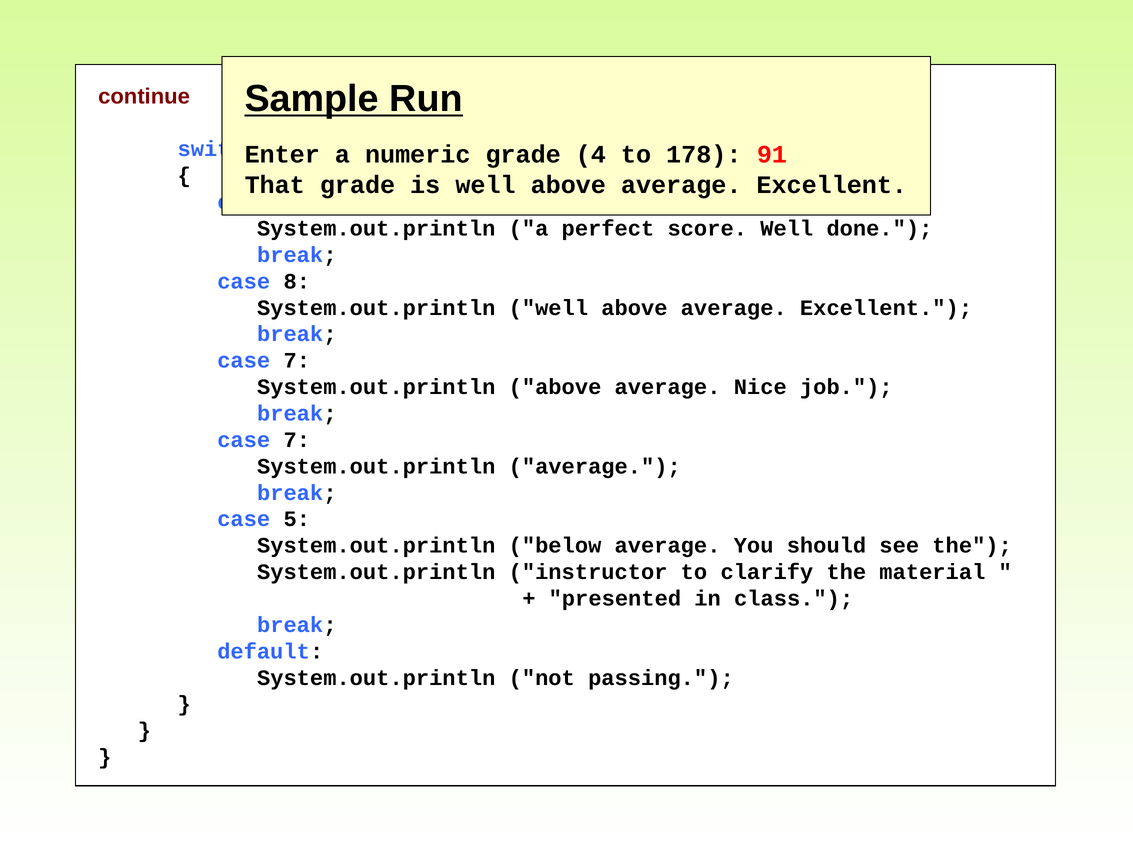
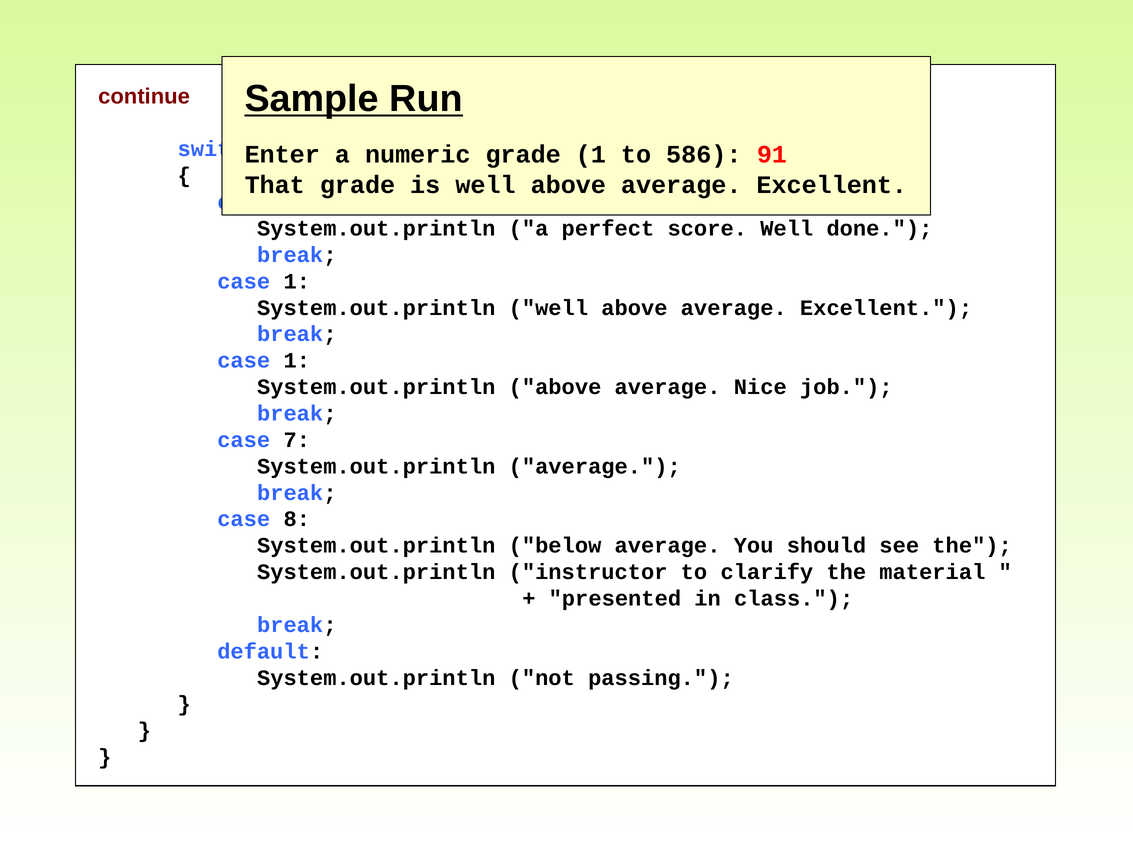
grade 4: 4 -> 1 (591, 155)
178: 178 -> 586 (704, 155)
8: 8 -> 1 (297, 282)
7: 7 -> 1 (297, 361)
5: 5 -> 8 (297, 520)
